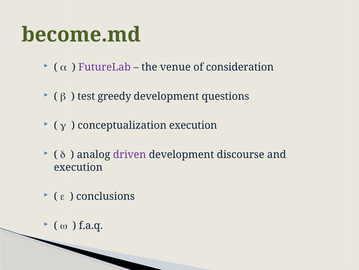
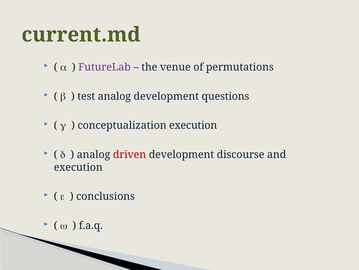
become.md: become.md -> current.md (81, 35)
consideration: consideration -> permutations (240, 67)
test greedy: greedy -> analog (114, 96)
driven colour: purple -> red (130, 154)
